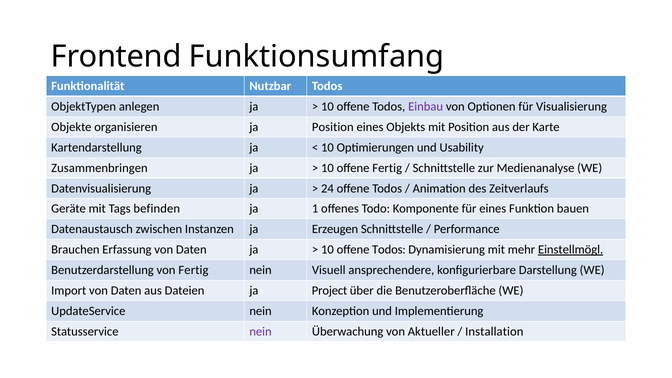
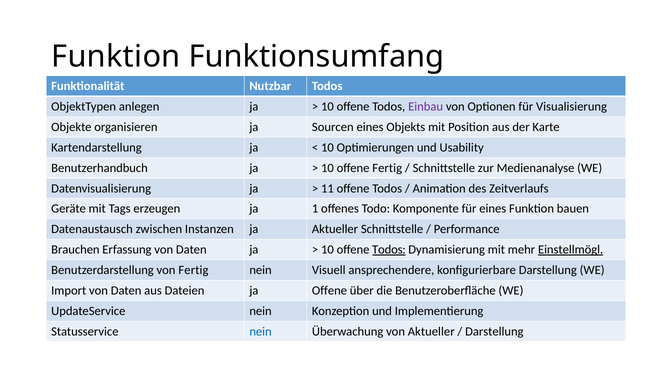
Frontend: Frontend -> Funktion (116, 56)
ja Position: Position -> Sourcen (333, 127)
Zusammenbringen: Zusammenbringen -> Benutzerhandbuch (100, 168)
24: 24 -> 11 (327, 188)
befinden: befinden -> erzeugen (157, 209)
ja Erzeugen: Erzeugen -> Aktueller (335, 229)
Todos underline: none -> present (389, 250)
ja Project: Project -> Offene (329, 291)
nein colour: purple -> blue (261, 331)
Installation: Installation -> Darstellung (494, 331)
